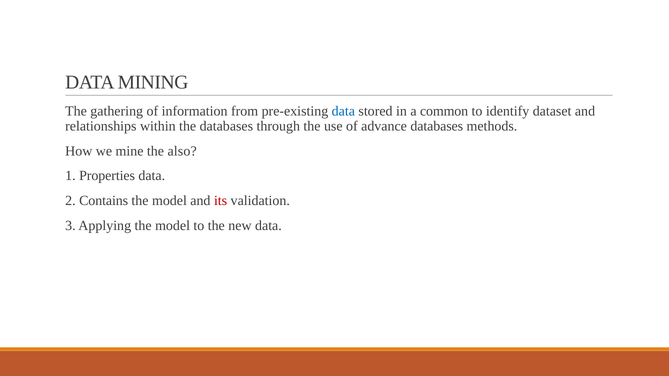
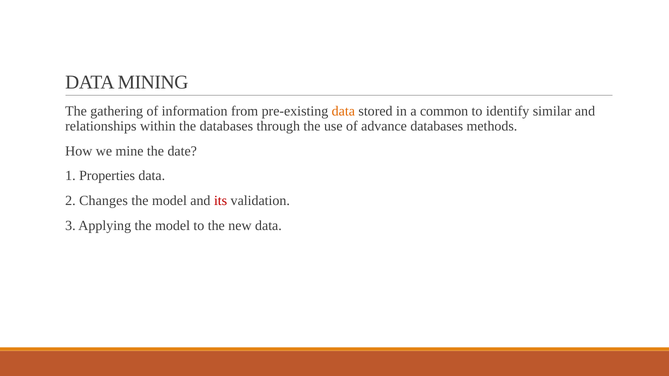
data colour: blue -> orange (343, 111)
dataset: dataset -> similar (552, 111)
also: also -> date (182, 151)
Contains: Contains -> Changes (104, 201)
